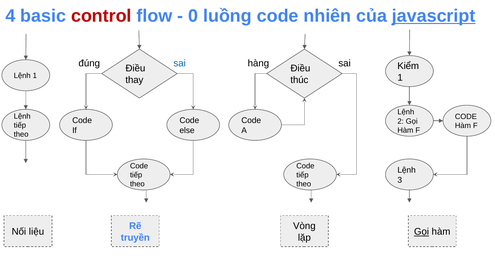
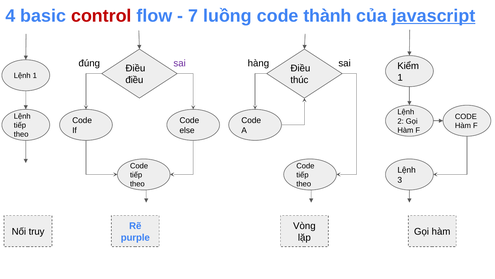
0: 0 -> 7 (193, 16)
nhiên: nhiên -> thành (327, 16)
sai colour: blue -> purple (180, 63)
thay: thay -> điều (134, 80)
liệu: liệu -> truy (37, 231)
Gọi underline: present -> none (422, 231)
truyền: truyền -> purple (135, 237)
